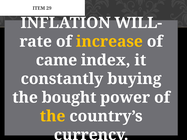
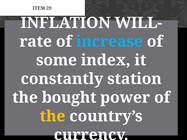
increase colour: yellow -> light blue (109, 42)
came: came -> some (56, 60)
buying: buying -> station (134, 79)
